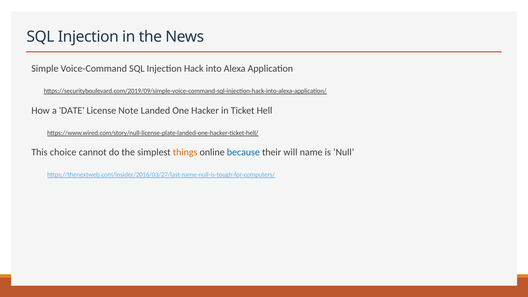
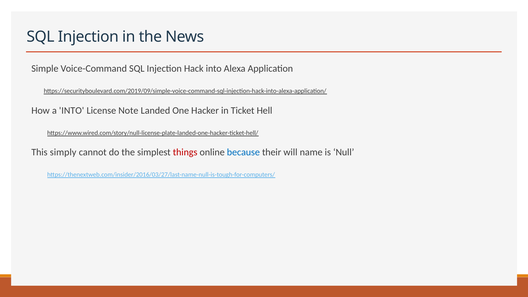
a DATE: DATE -> INTO (72, 110)
choice: choice -> simply (63, 152)
things colour: orange -> red (185, 152)
